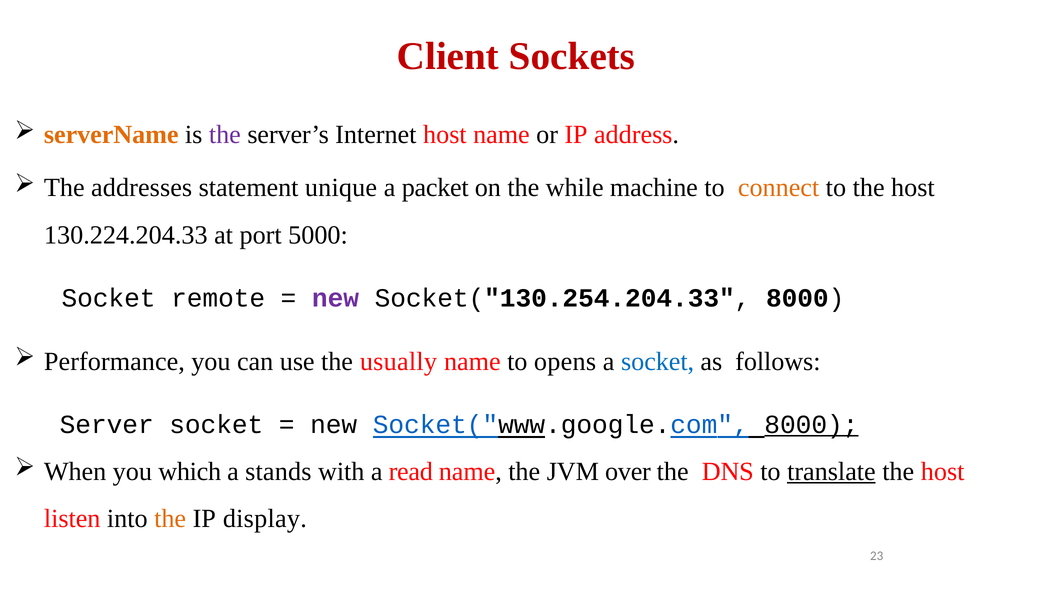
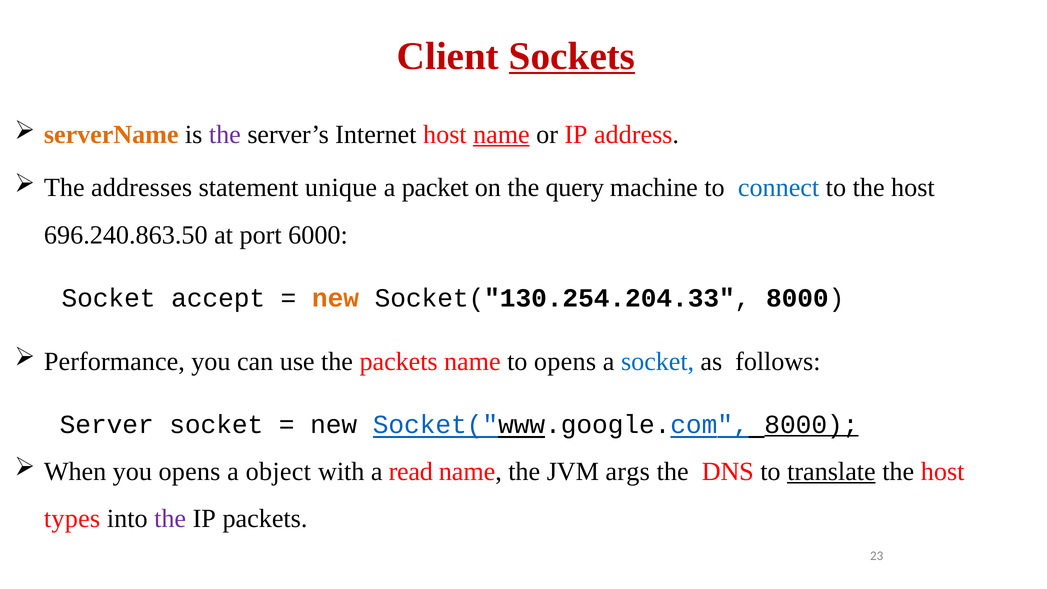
Sockets underline: none -> present (572, 56)
name underline: none -> present (501, 135)
while: while -> query (575, 188)
connect colour: orange -> blue (779, 188)
130.224.204.33: 130.224.204.33 -> 696.240.863.50 (126, 235)
5000: 5000 -> 6000 (318, 235)
remote: remote -> accept (218, 298)
new colour: purple -> orange (336, 298)
the usually: usually -> packets (399, 361)
you which: which -> opens (189, 472)
stands: stands -> object (278, 472)
over: over -> args (628, 472)
listen: listen -> types (72, 519)
the colour: orange -> purple (170, 519)
IP display: display -> packets (265, 519)
